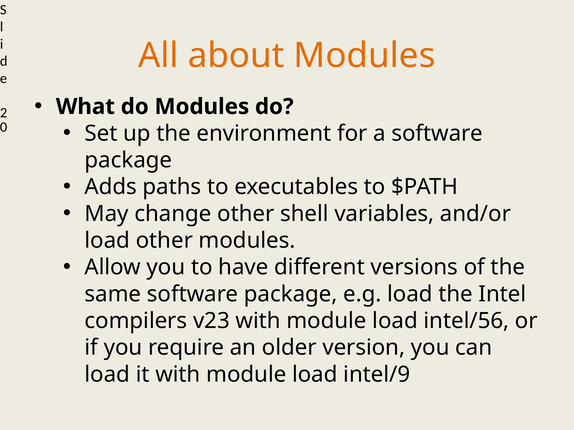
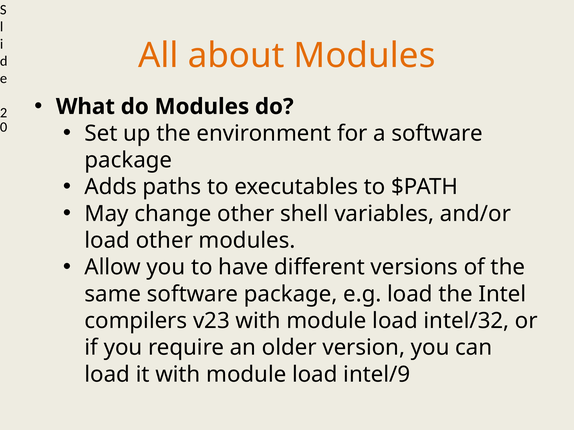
intel/56: intel/56 -> intel/32 (466, 321)
